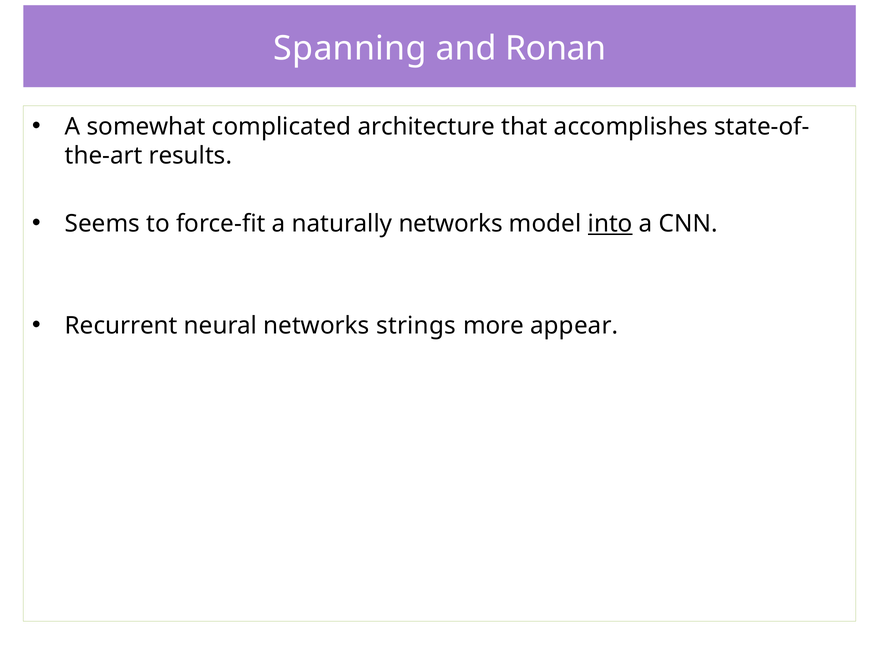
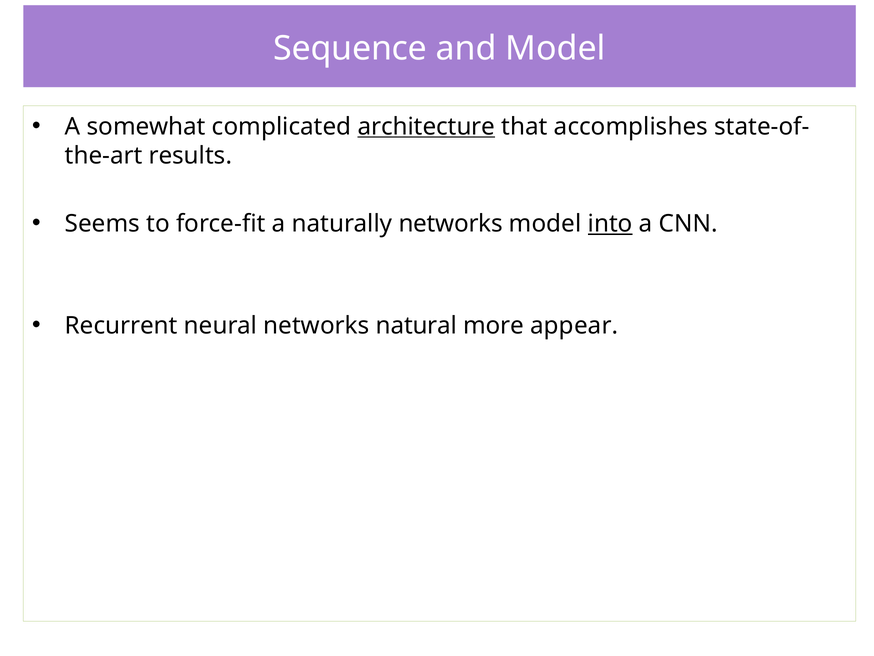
Spanning: Spanning -> Sequence (350, 49)
and Ronan: Ronan -> Model (556, 49)
architecture underline: none -> present (426, 126)
strings: strings -> natural (416, 326)
